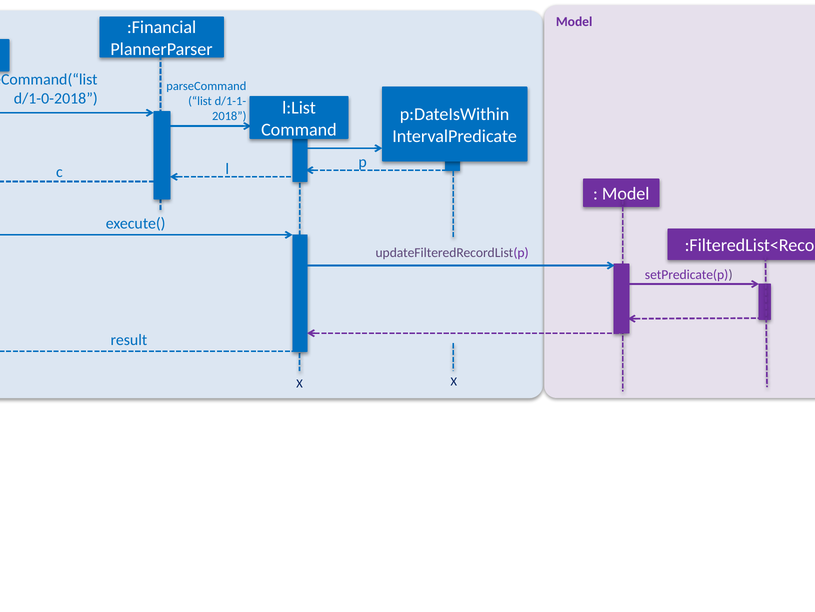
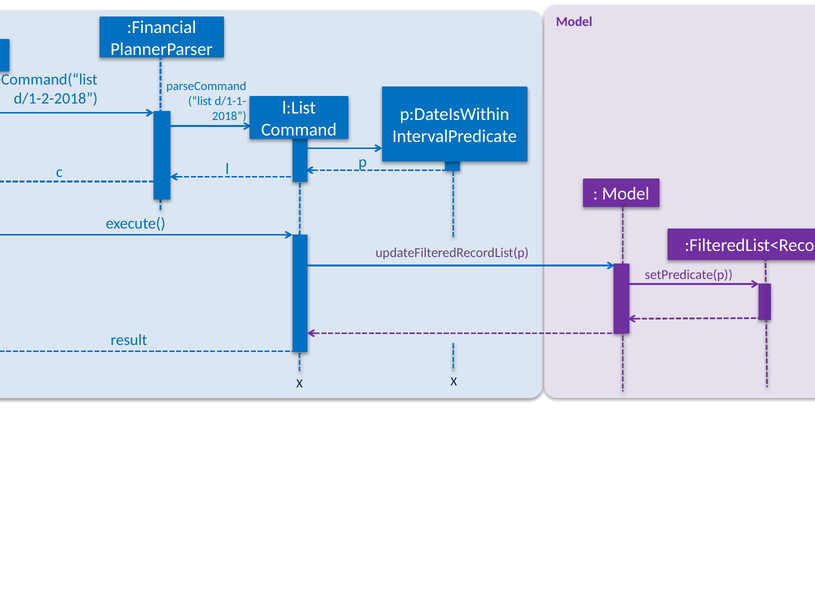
d/1-0-2018: d/1-0-2018 -> d/1-2-2018 (56, 98)
